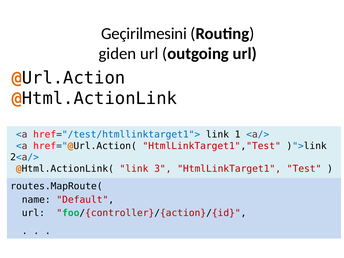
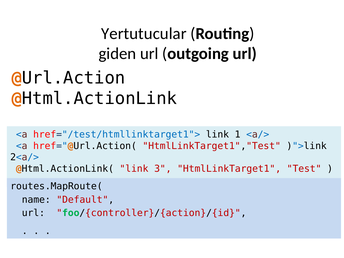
Geçirilmesini: Geçirilmesini -> Yertutucular (144, 34)
